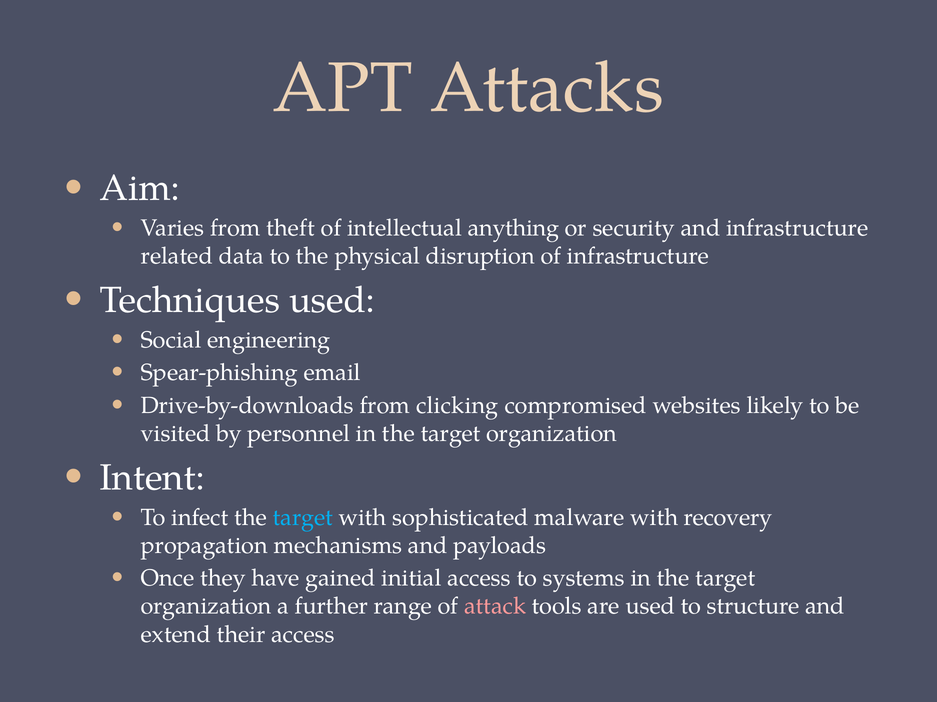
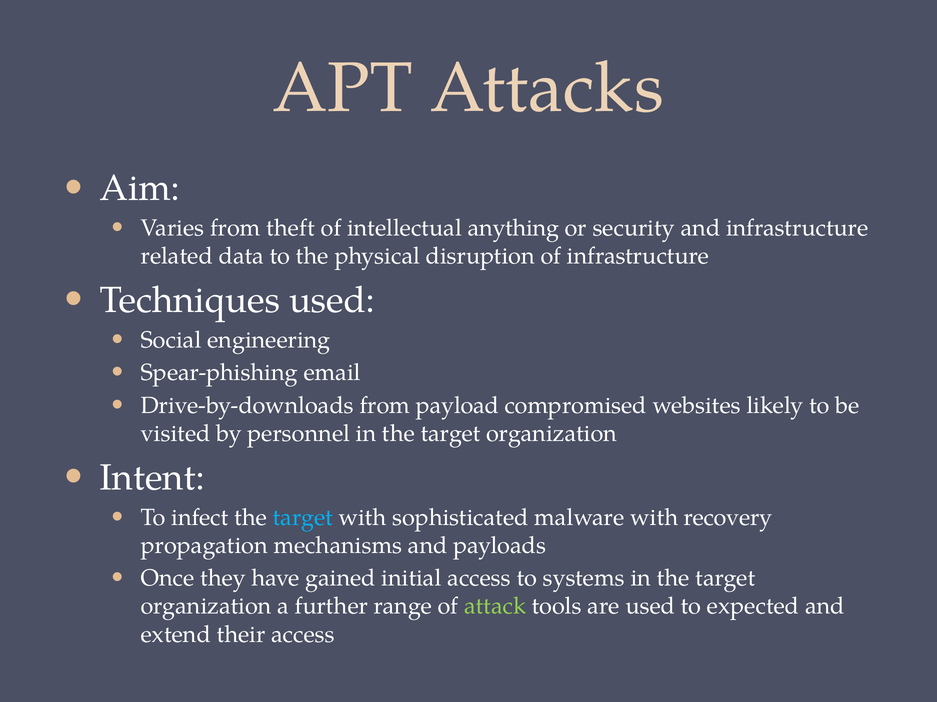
clicking: clicking -> payload (457, 406)
attack colour: pink -> light green (495, 607)
structure: structure -> expected (753, 607)
